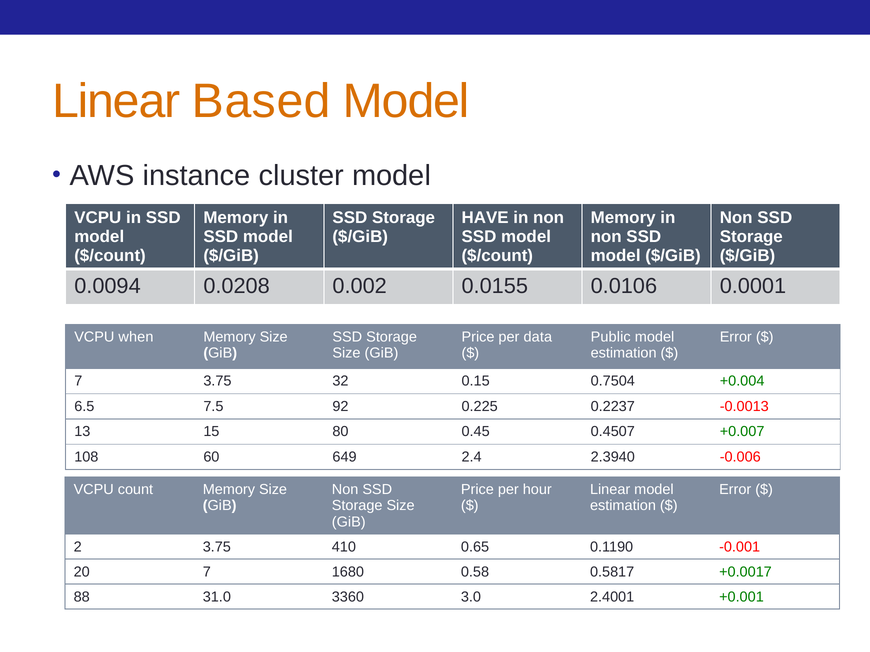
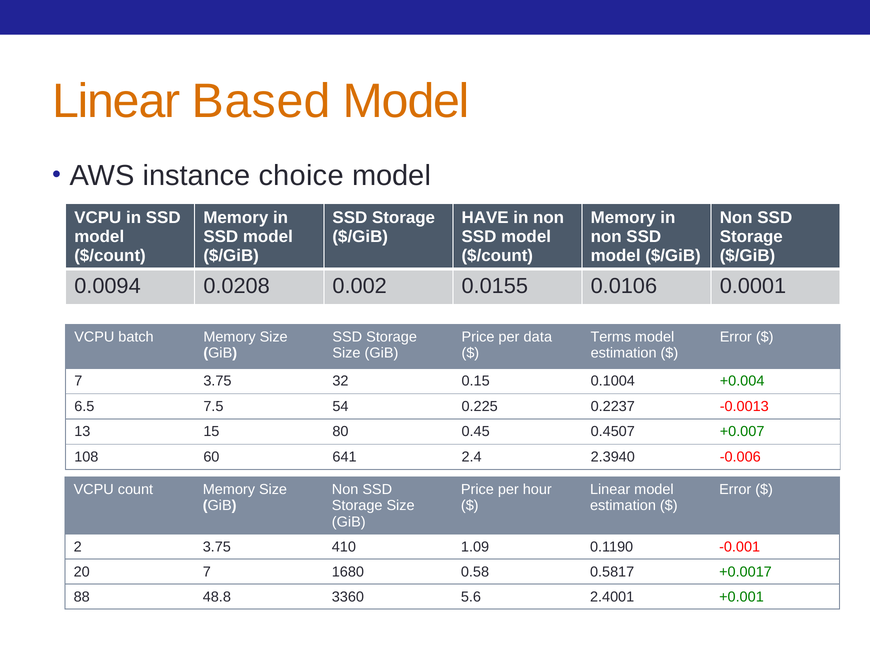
cluster: cluster -> choice (301, 176)
when: when -> batch (136, 337)
Public: Public -> Terms (611, 337)
0.7504: 0.7504 -> 0.1004 (613, 381)
92: 92 -> 54 (341, 407)
649: 649 -> 641 (345, 457)
0.65: 0.65 -> 1.09 (475, 547)
31.0: 31.0 -> 48.8 (217, 597)
3.0: 3.0 -> 5.6 (471, 597)
